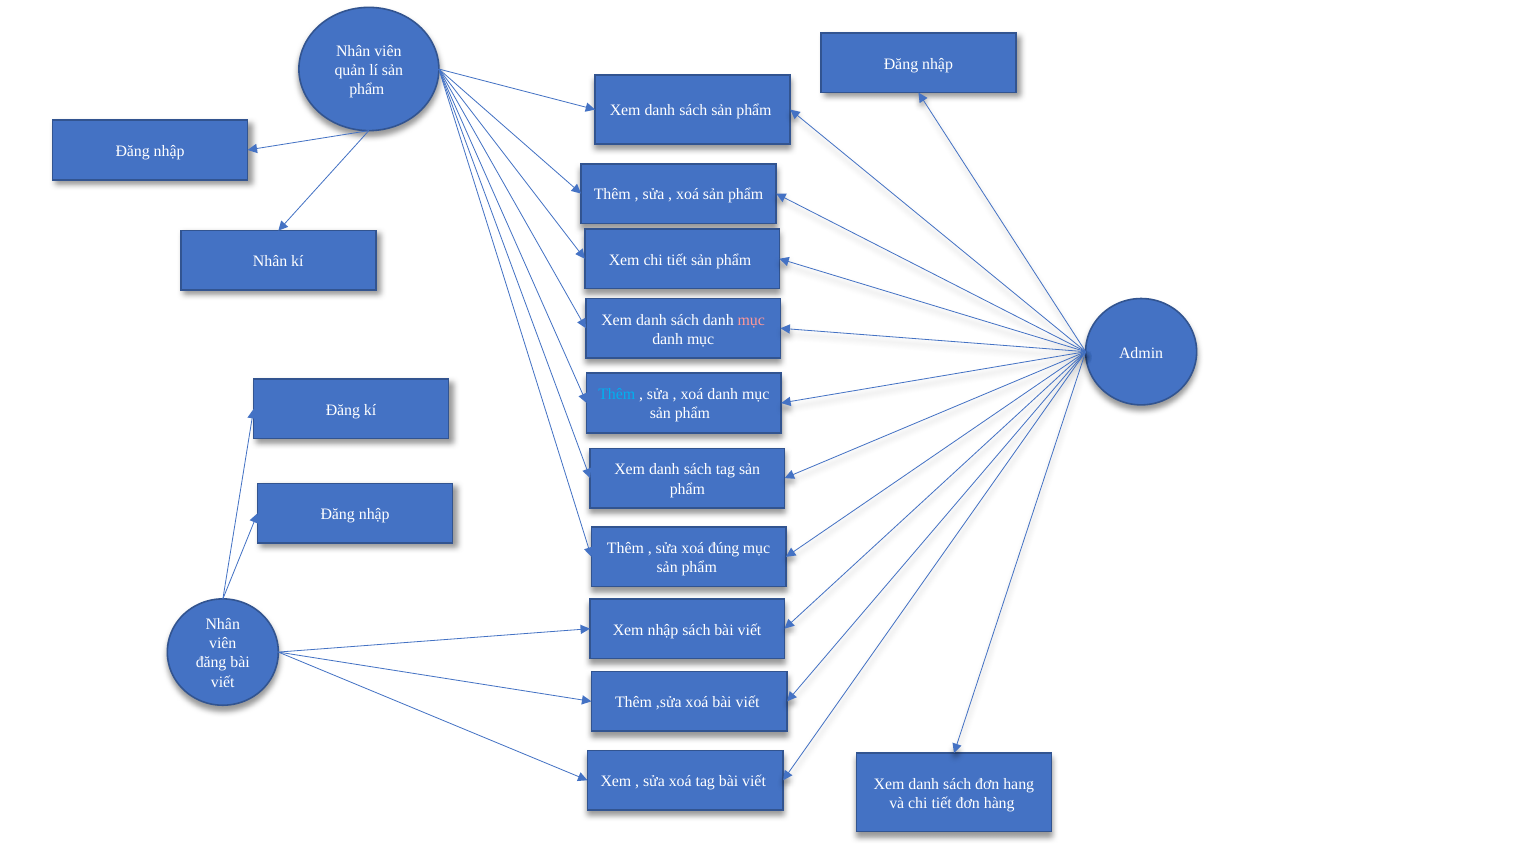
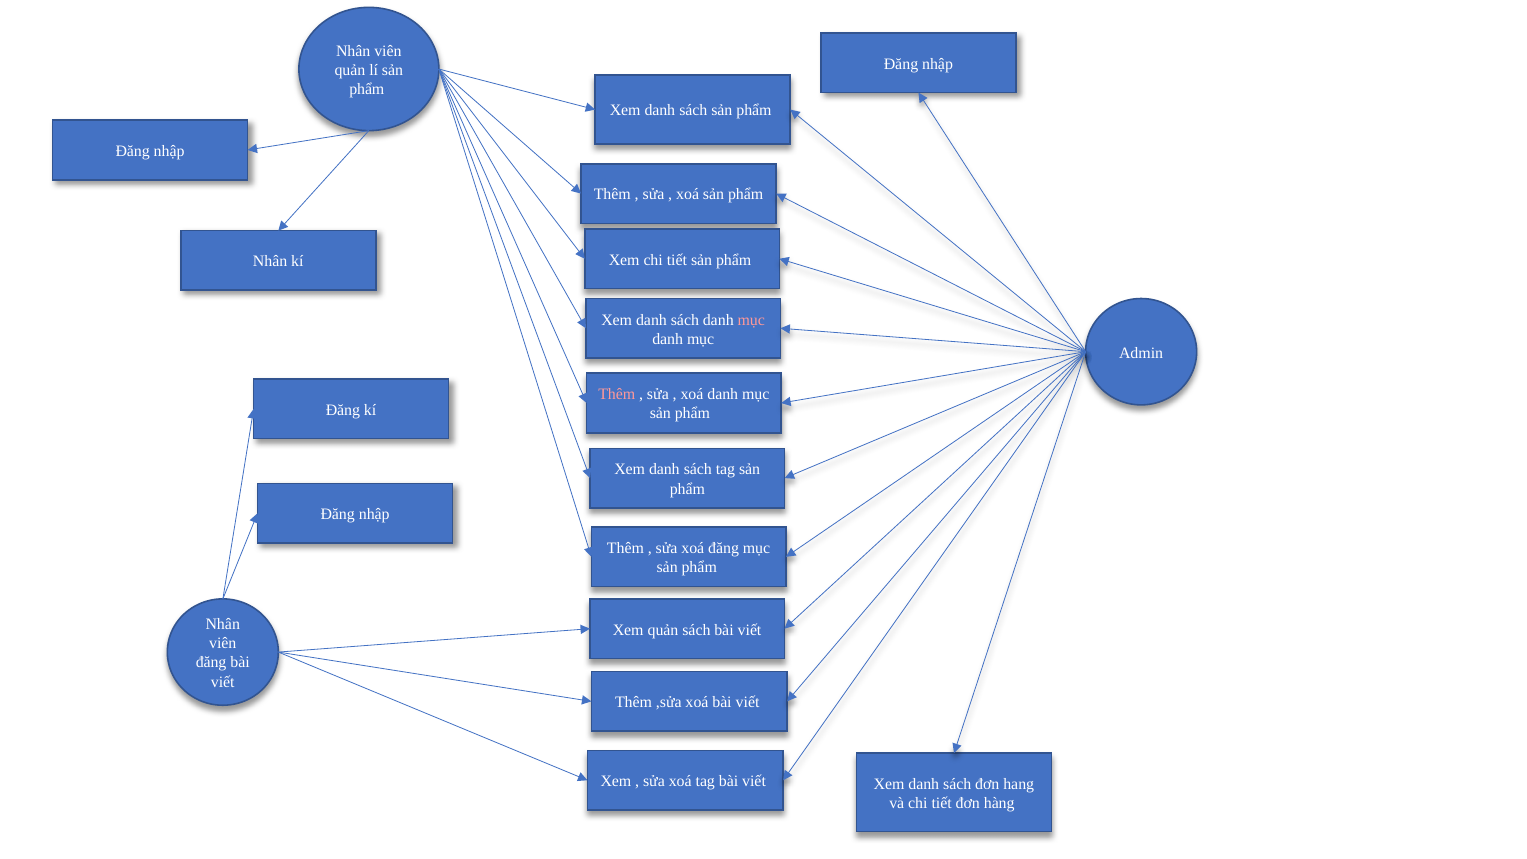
Thêm colour: light blue -> pink (617, 395)
xoá đúng: đúng -> đăng (724, 548)
Xem nhập: nhập -> quản (663, 630)
